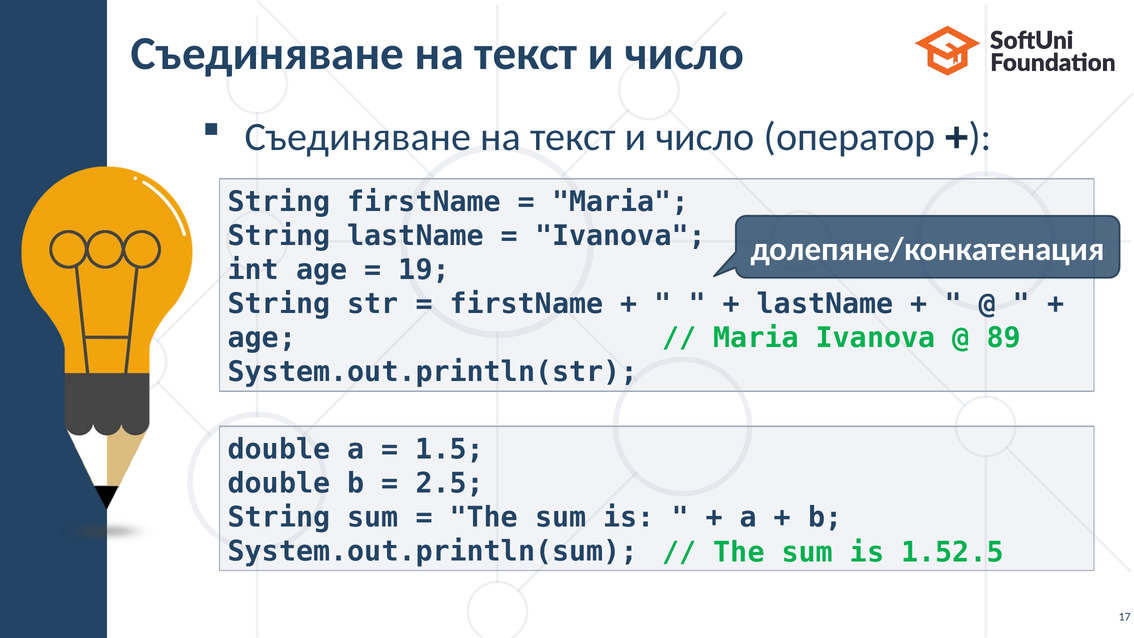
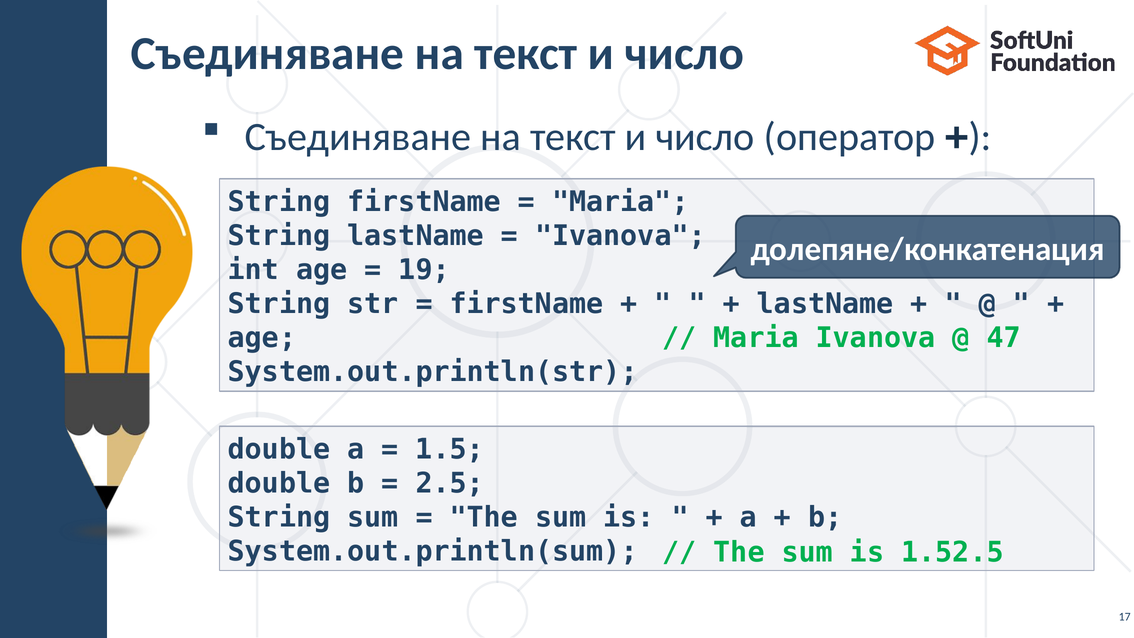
89: 89 -> 47 (1004, 338)
